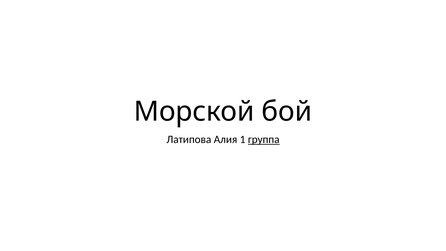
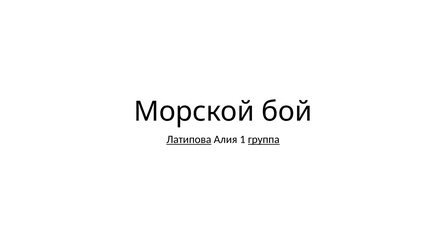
Латипова underline: none -> present (189, 139)
